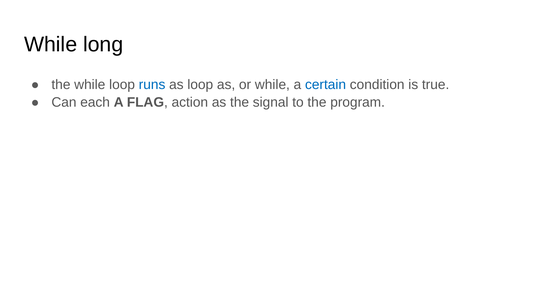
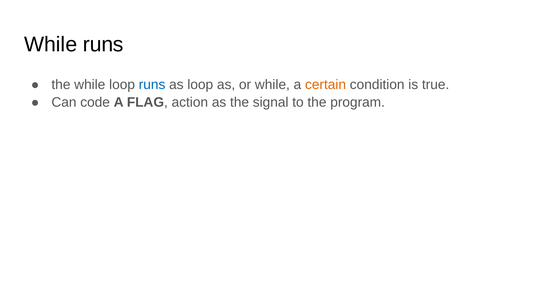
While long: long -> runs (103, 44)
certain colour: blue -> orange (326, 85)
each: each -> code (95, 102)
